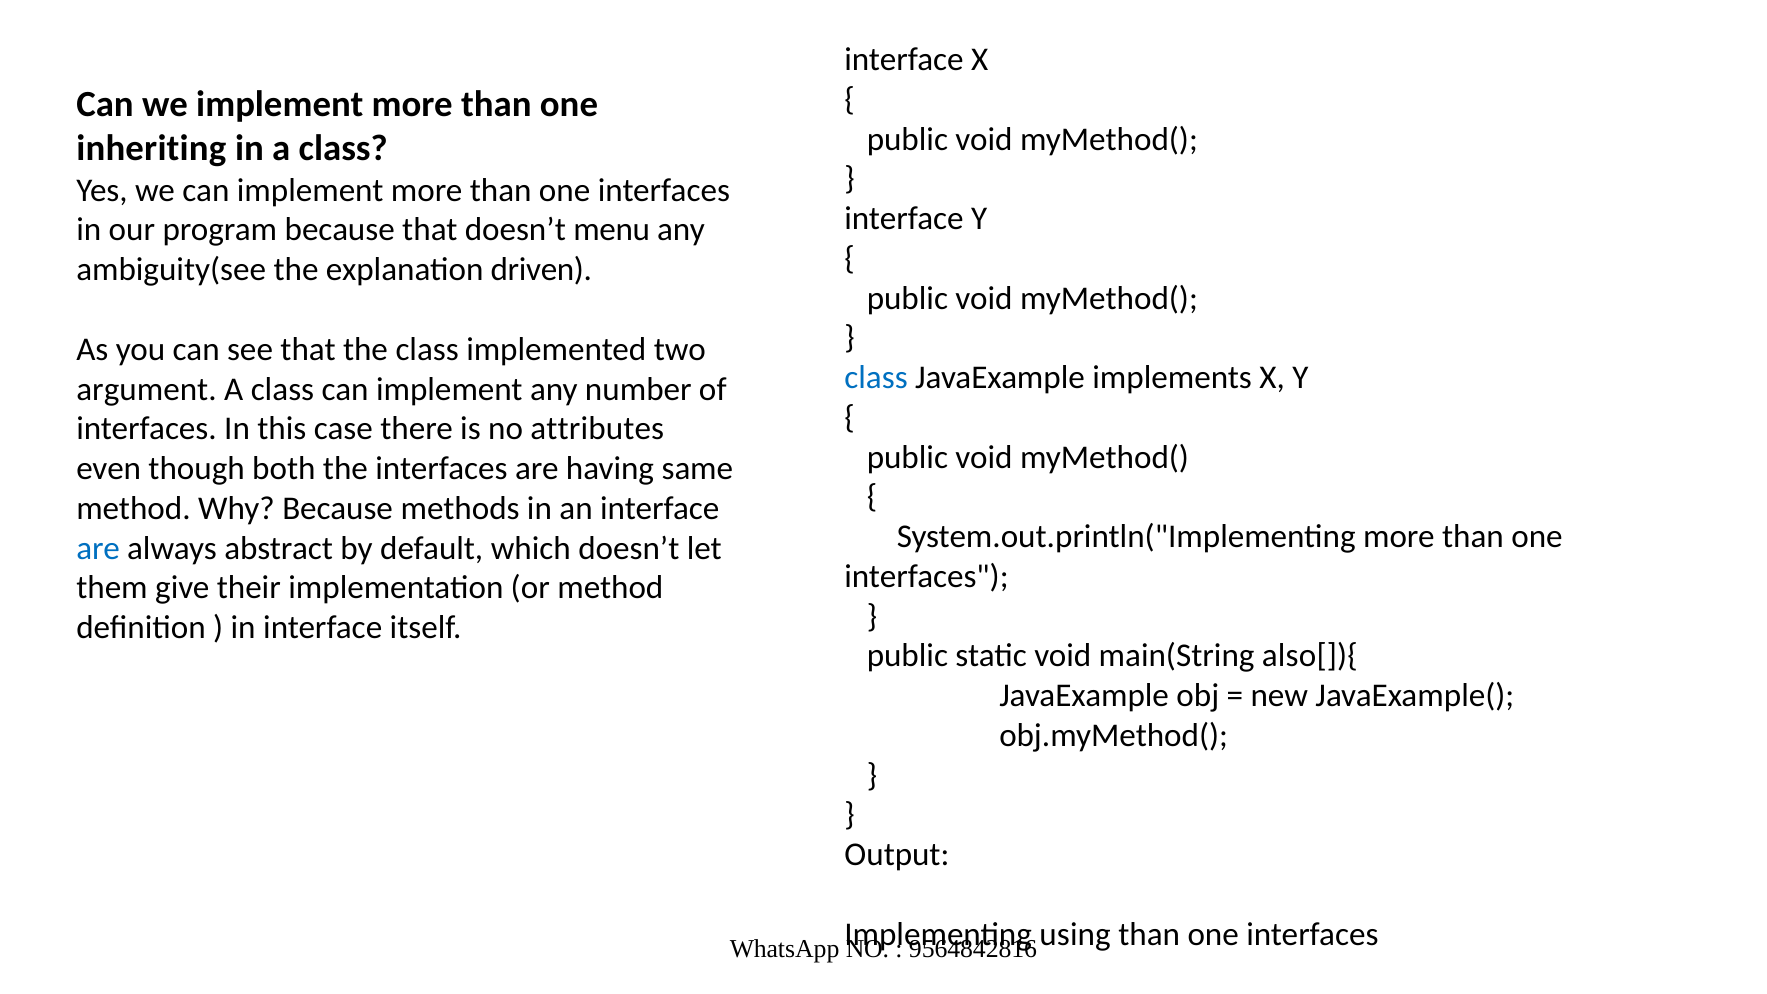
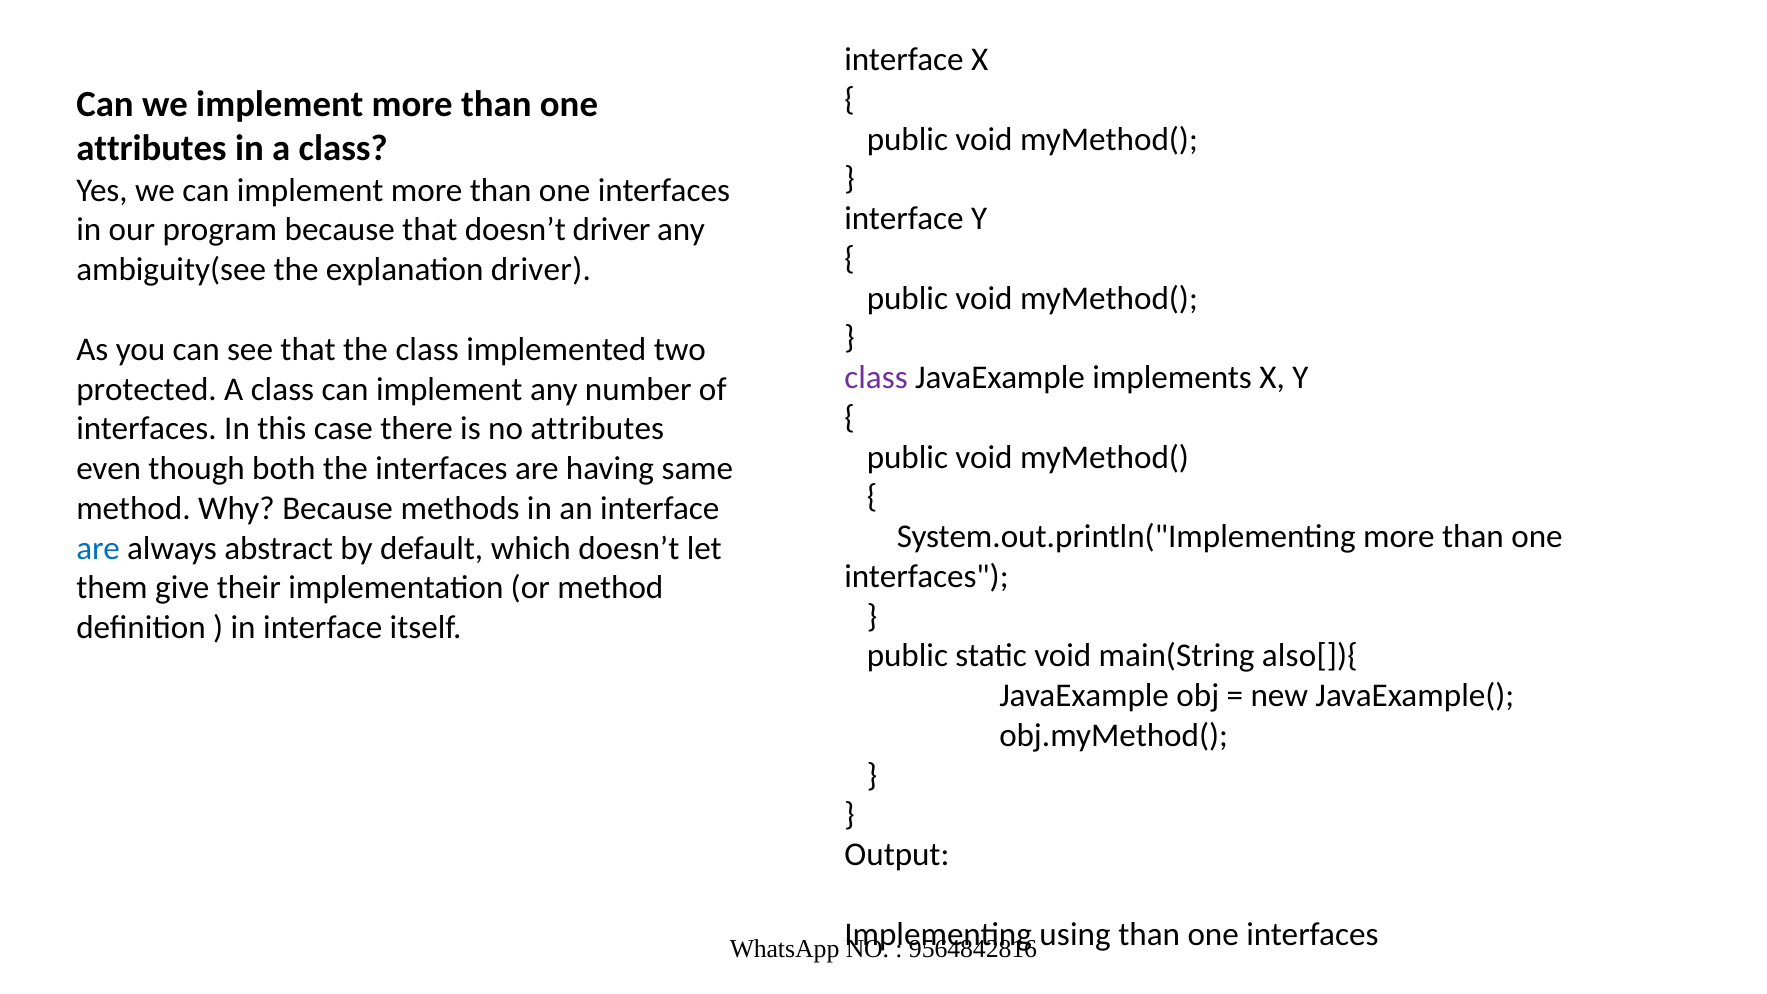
inheriting: inheriting -> attributes (151, 149)
doesn’t menu: menu -> driver (612, 230)
explanation driven: driven -> driver (541, 270)
class colour: blue -> purple (876, 378)
argument: argument -> protected (147, 389)
